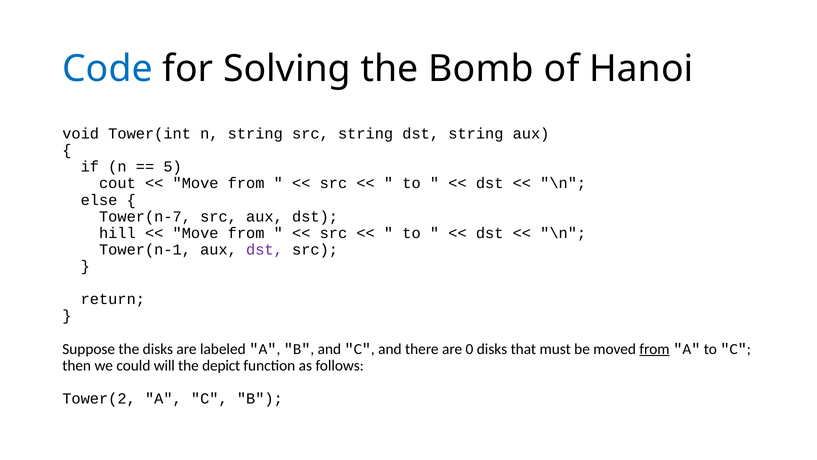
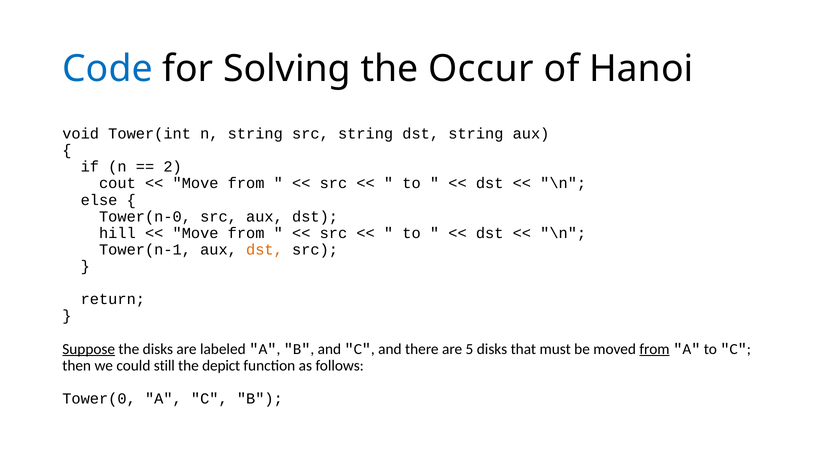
Bomb: Bomb -> Occur (481, 69)
5: 5 -> 2 (173, 167)
Tower(n-7: Tower(n-7 -> Tower(n-0 (145, 216)
dst colour: purple -> orange (264, 249)
Suppose underline: none -> present (89, 349)
0: 0 -> 5 (469, 349)
will: will -> still (164, 365)
Tower(2: Tower(2 -> Tower(0 (99, 398)
